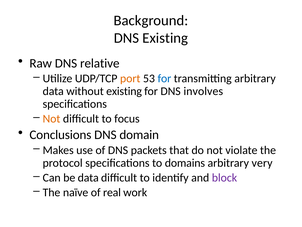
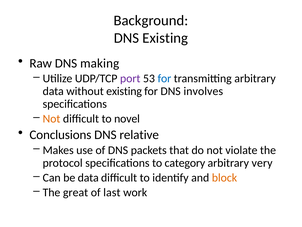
relative: relative -> making (100, 63)
port colour: orange -> purple (130, 78)
focus: focus -> novel (127, 119)
domain: domain -> relative (139, 135)
domains: domains -> category (185, 163)
block colour: purple -> orange (224, 177)
naïve: naïve -> great (76, 192)
real: real -> last (112, 192)
